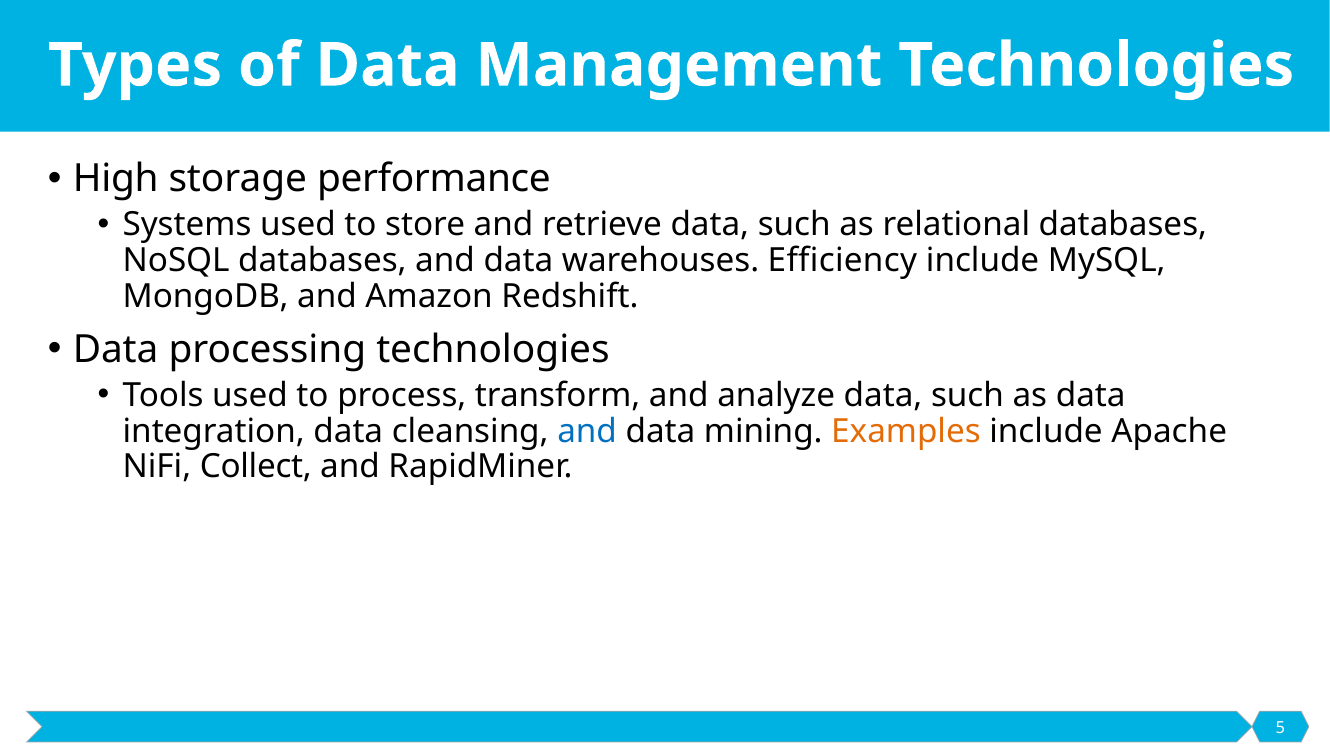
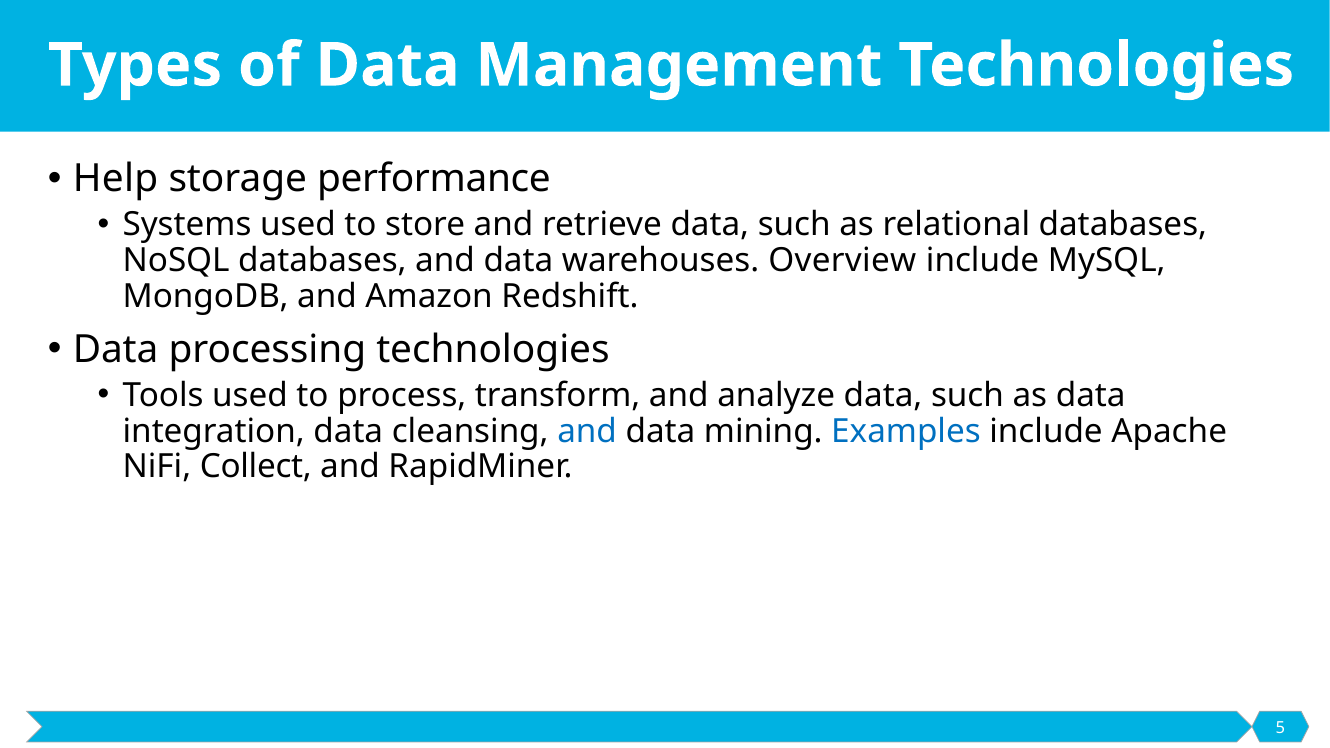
High: High -> Help (115, 179)
Efficiency: Efficiency -> Overview (842, 261)
Examples colour: orange -> blue (906, 431)
